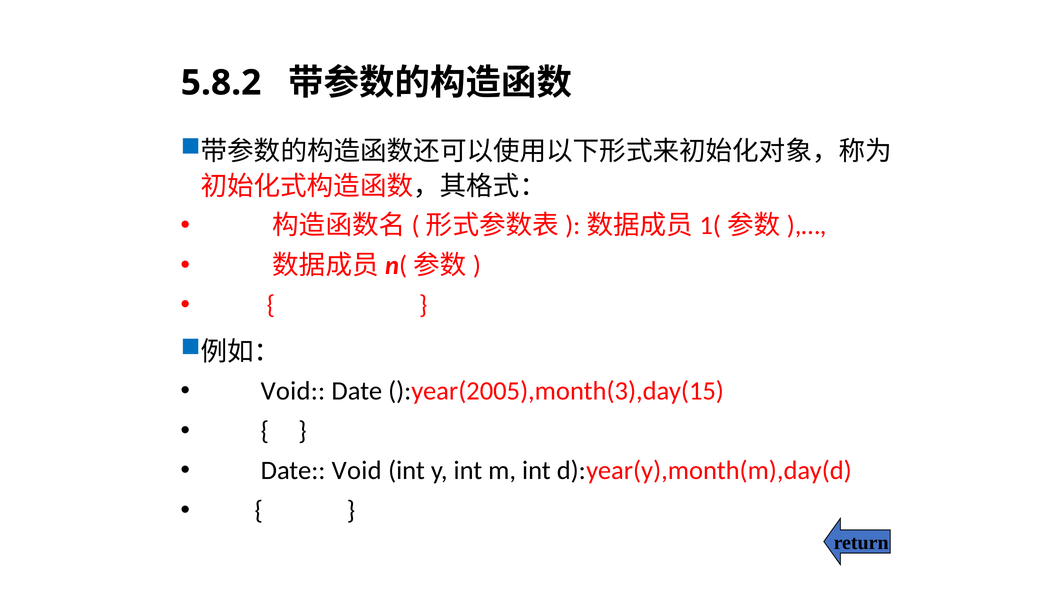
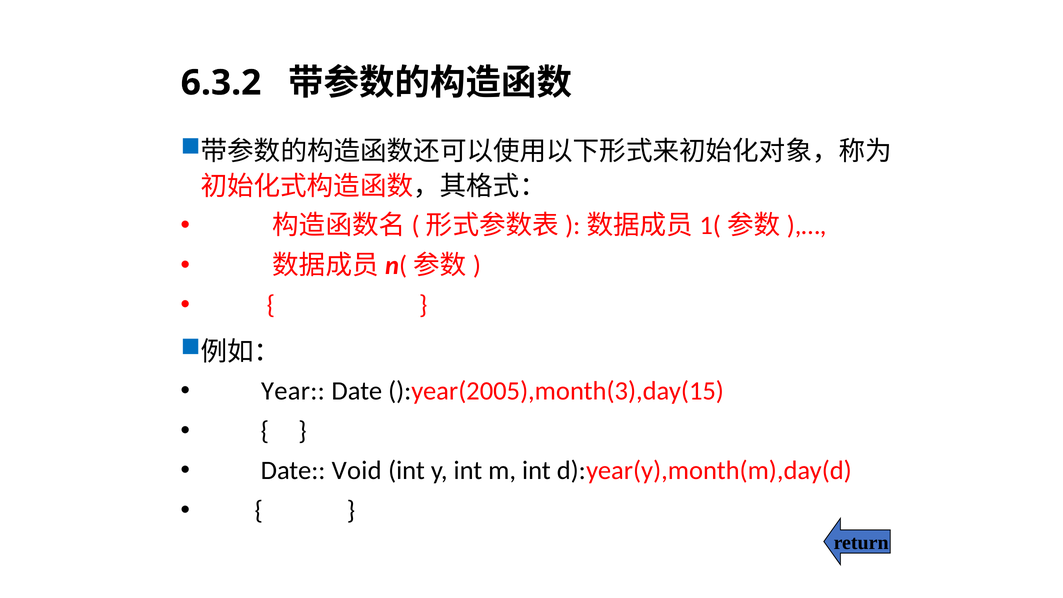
5.8.2: 5.8.2 -> 6.3.2 (221, 83)
Void: Void -> Year (293, 391)
